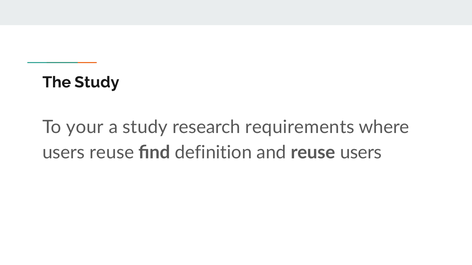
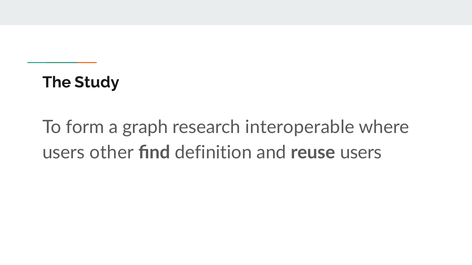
your: your -> form (85, 127)
a study: study -> graph (145, 127)
requirements: requirements -> interoperable (300, 127)
users reuse: reuse -> other (112, 153)
